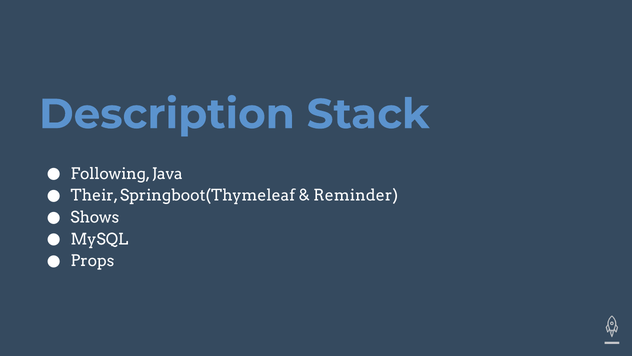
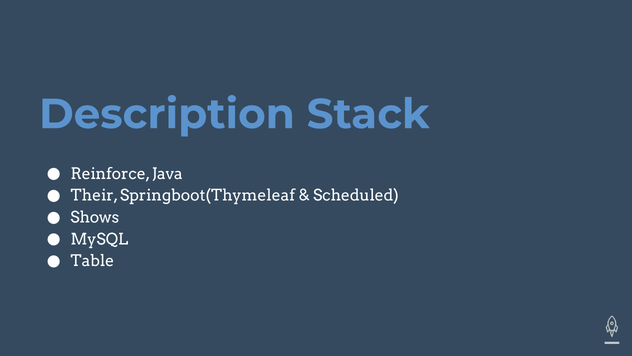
Following: Following -> Reinforce (110, 174)
Reminder: Reminder -> Scheduled (356, 195)
Props: Props -> Table (92, 261)
